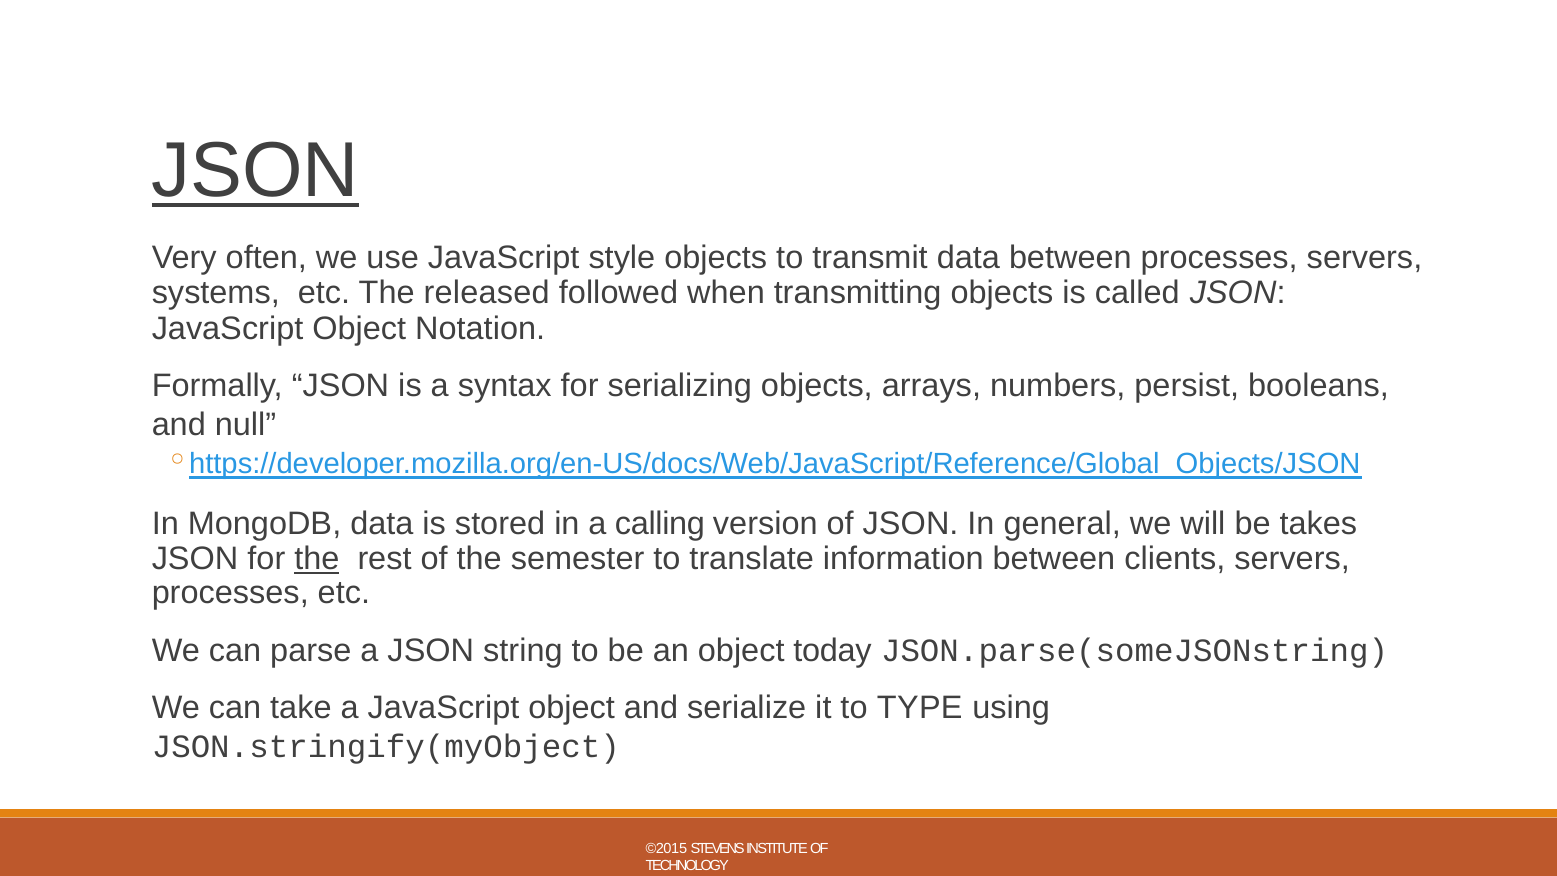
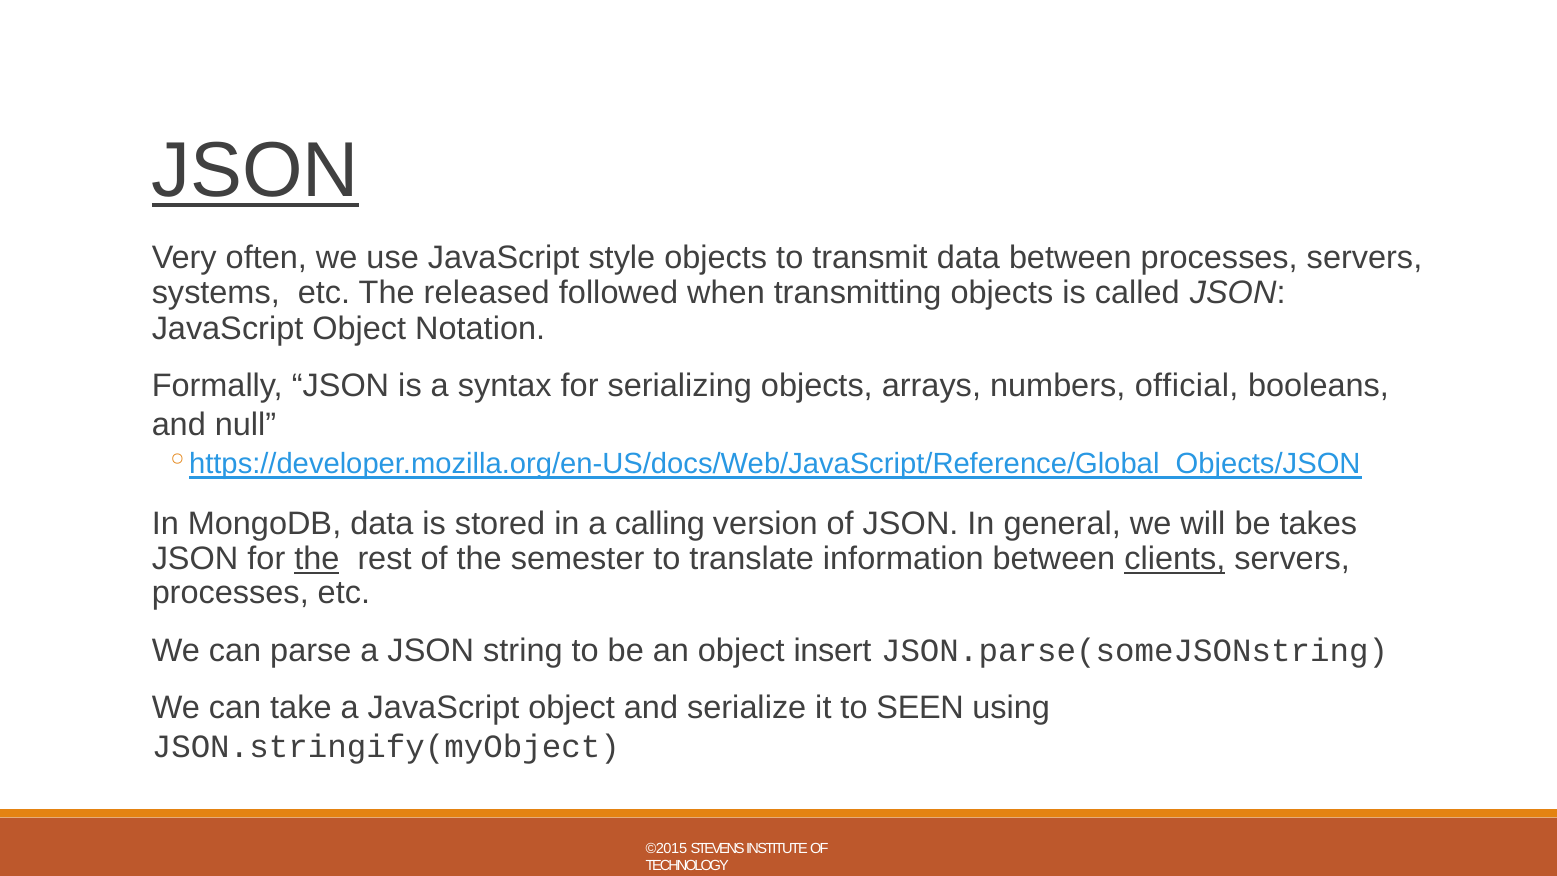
persist: persist -> official (1187, 386)
clients underline: none -> present (1175, 559)
today: today -> insert (832, 650)
TYPE: TYPE -> SEEN (920, 708)
